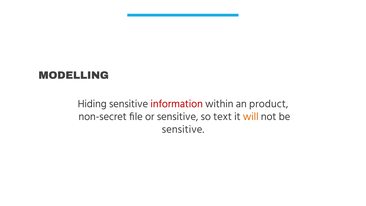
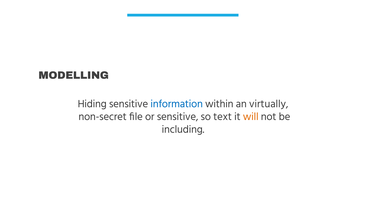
information colour: red -> blue (177, 104)
product: product -> virtually (269, 104)
sensitive: sensitive -> including (183, 129)
